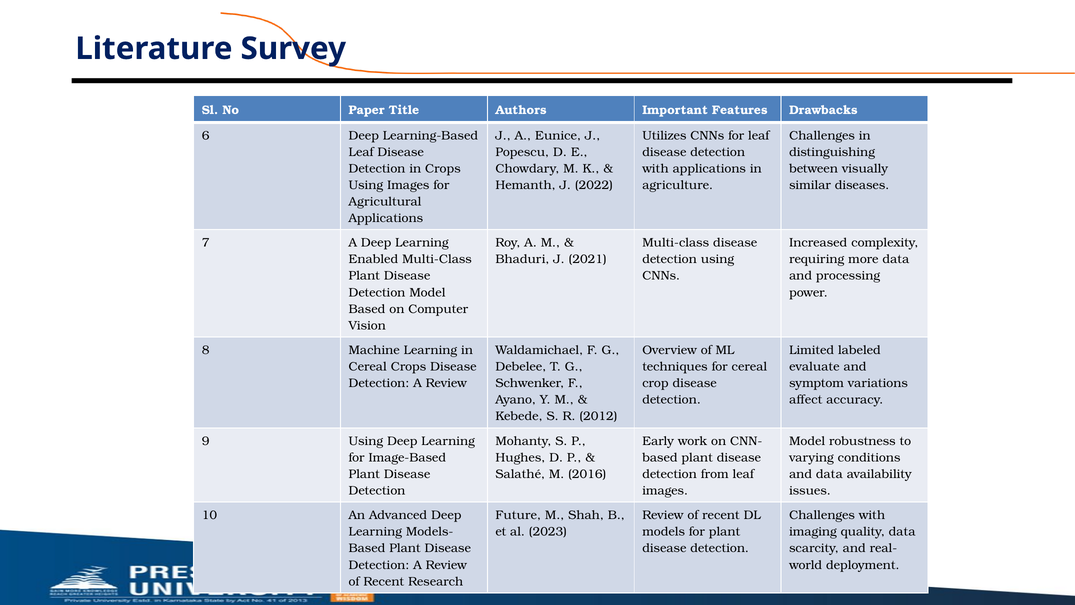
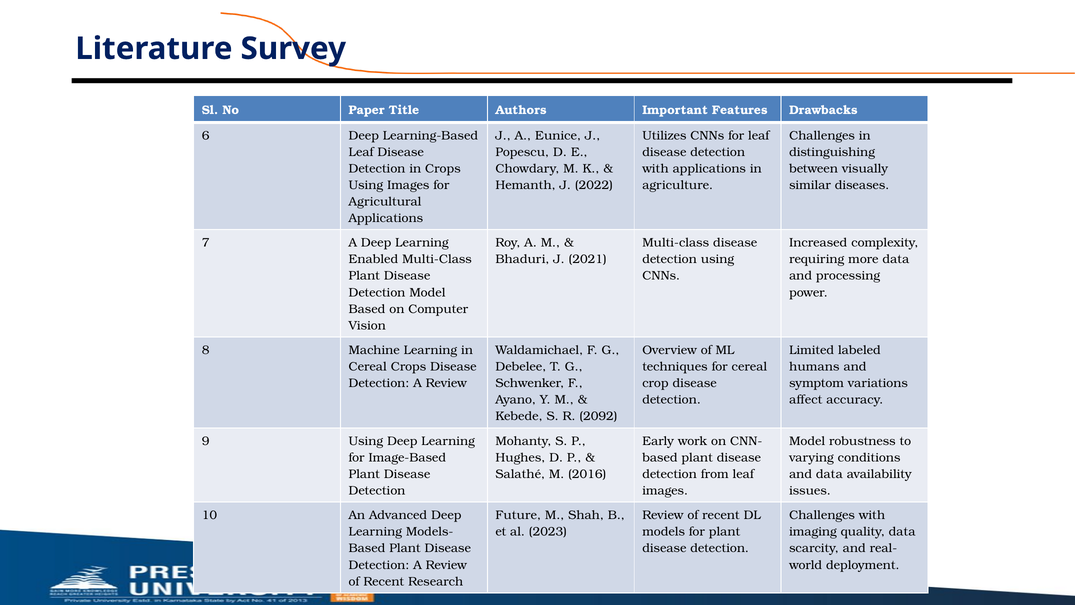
evaluate: evaluate -> humans (814, 367)
2012: 2012 -> 2092 (598, 416)
